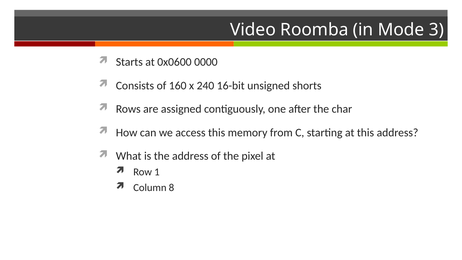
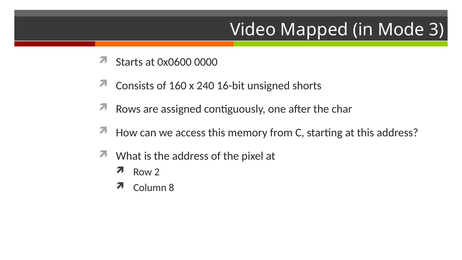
Roomba: Roomba -> Mapped (314, 30)
1: 1 -> 2 (157, 172)
